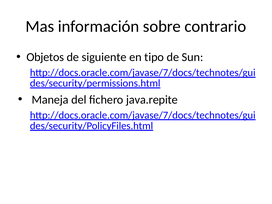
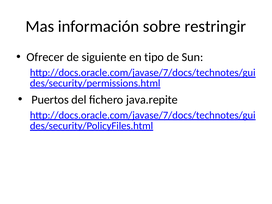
contrario: contrario -> restringir (215, 26)
Objetos: Objetos -> Ofrecer (45, 57)
Maneja: Maneja -> Puertos (50, 100)
